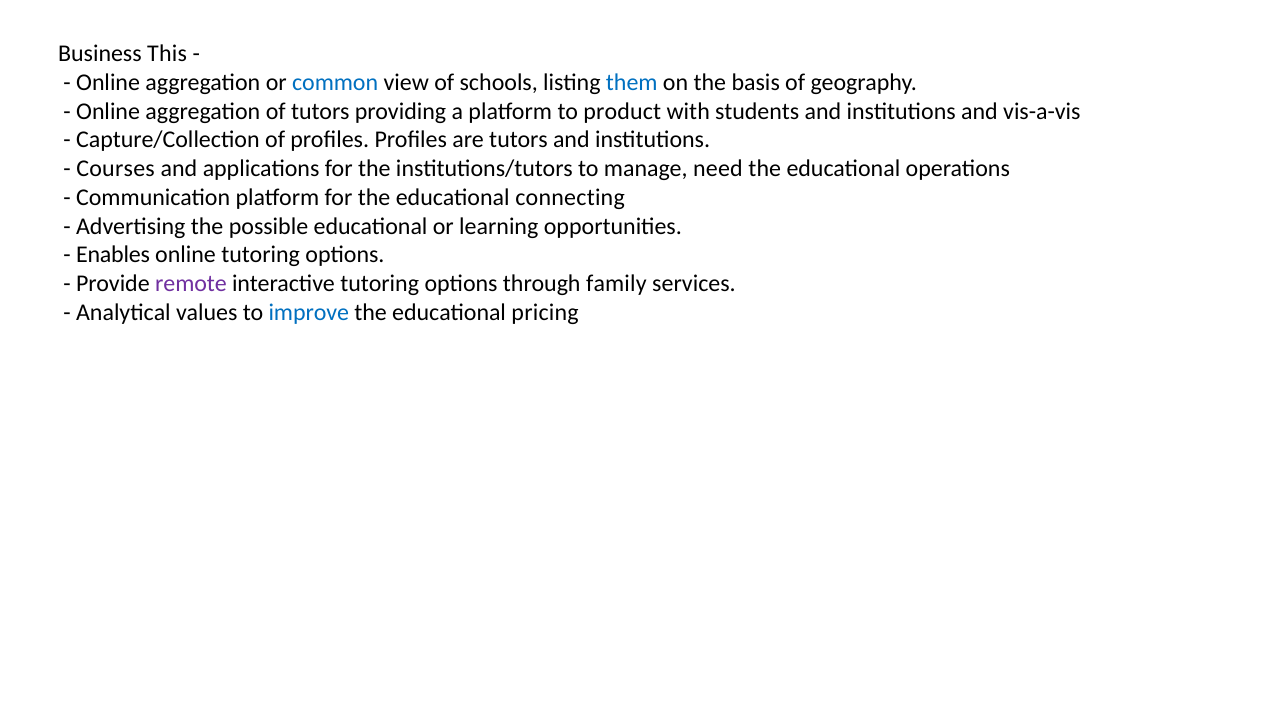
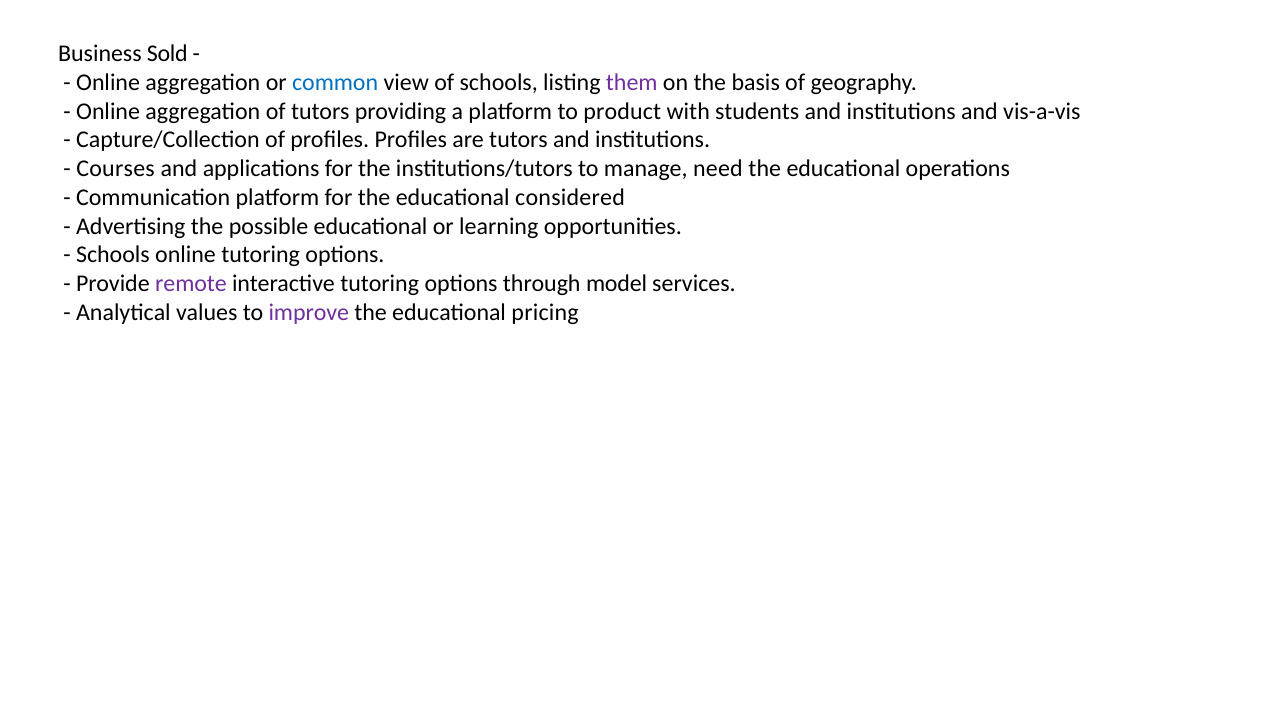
This: This -> Sold (167, 54)
them colour: blue -> purple (632, 82)
connecting: connecting -> considered (570, 198)
Enables: Enables -> Schools (113, 255)
family: family -> model (617, 284)
improve colour: blue -> purple (309, 313)
